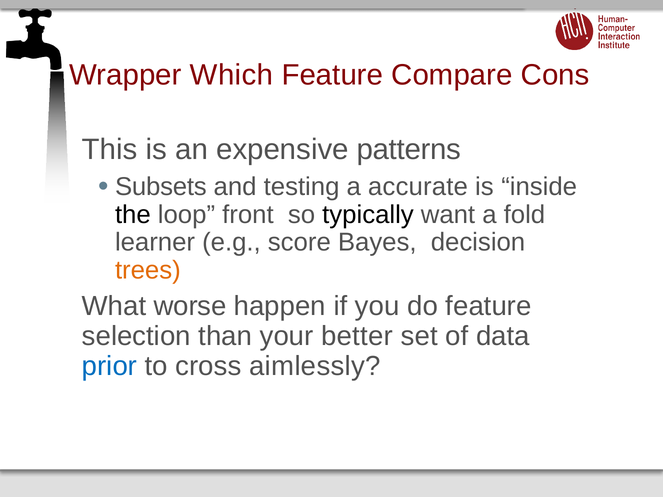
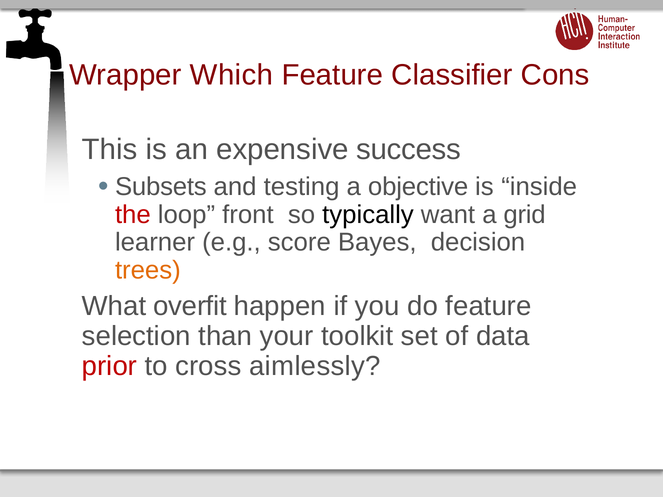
Compare: Compare -> Classifier (452, 75)
patterns: patterns -> success (409, 150)
accurate: accurate -> objective (418, 187)
the colour: black -> red (133, 215)
fold: fold -> grid (525, 215)
worse: worse -> overfit (190, 306)
better: better -> toolkit (357, 336)
prior colour: blue -> red (109, 366)
